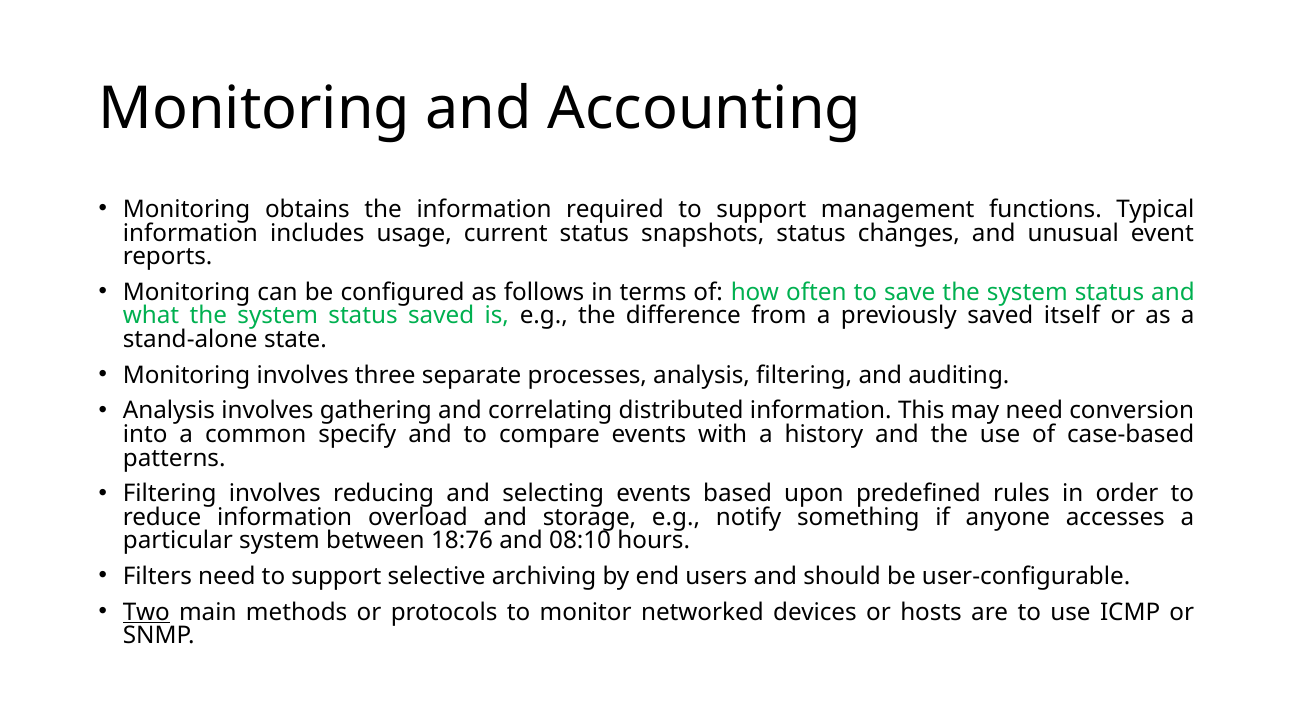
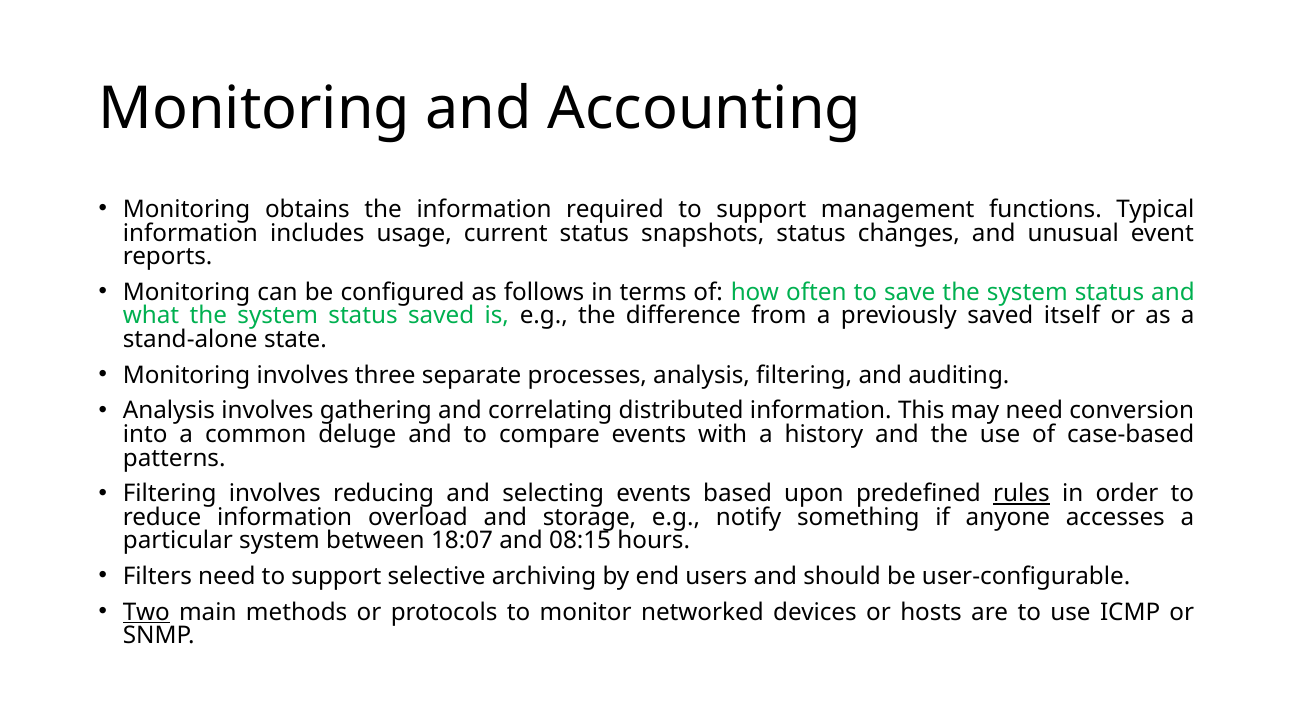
specify: specify -> deluge (357, 434)
rules underline: none -> present (1021, 494)
18:76: 18:76 -> 18:07 (462, 541)
08:10: 08:10 -> 08:15 (580, 541)
